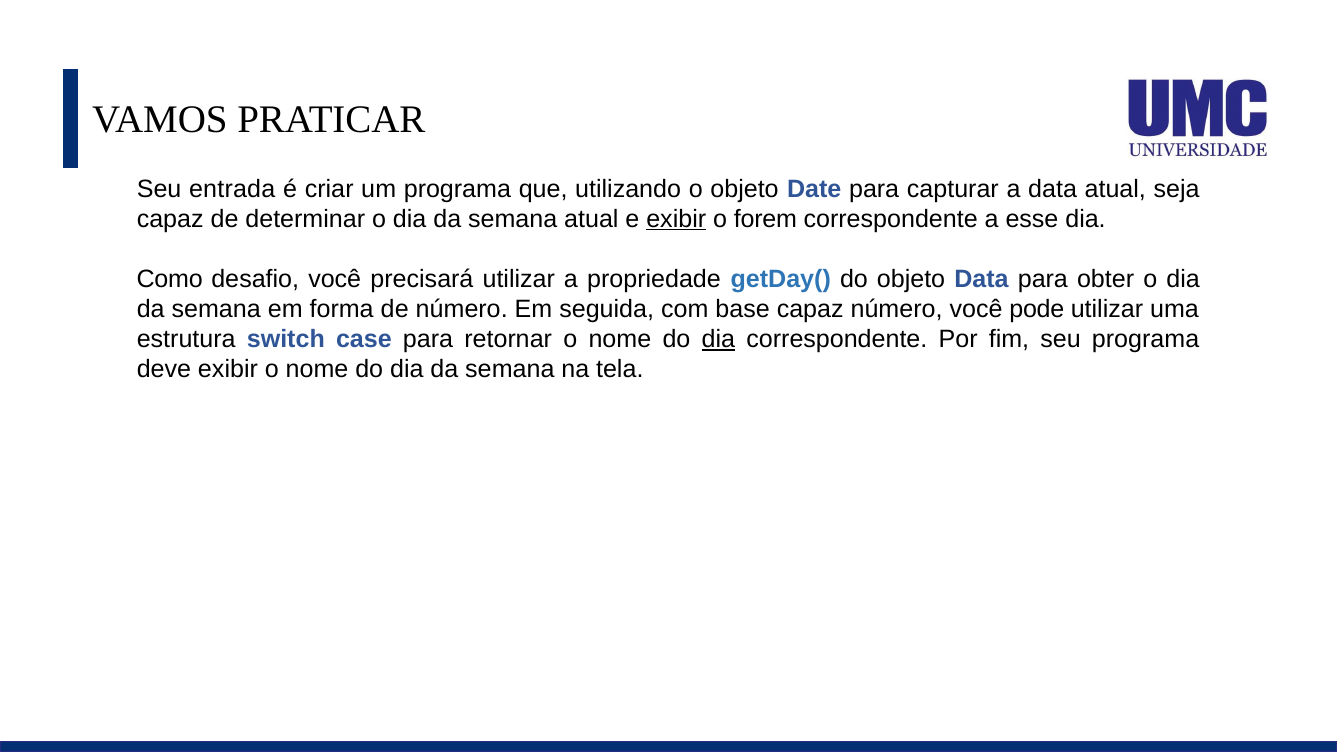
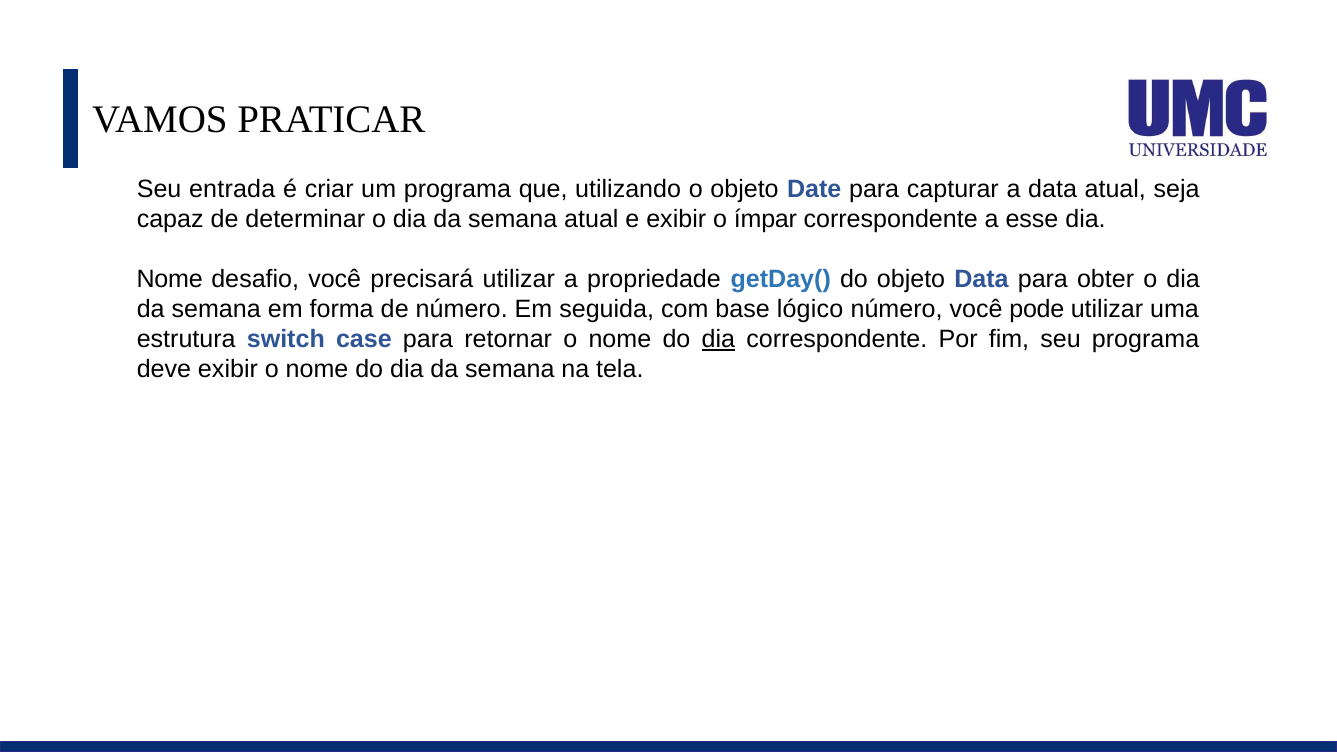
exibir underline: present -> none (676, 219)
forem: forem -> ímpar (765, 219)
Como: Como -> Nome (170, 279)
base capaz: capaz -> lógico (810, 309)
